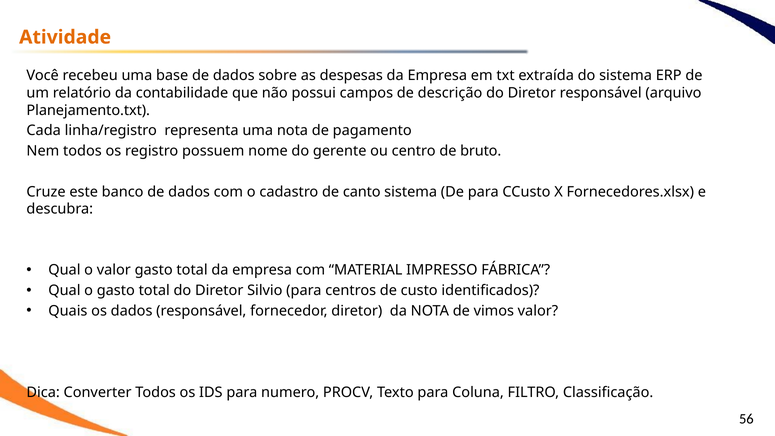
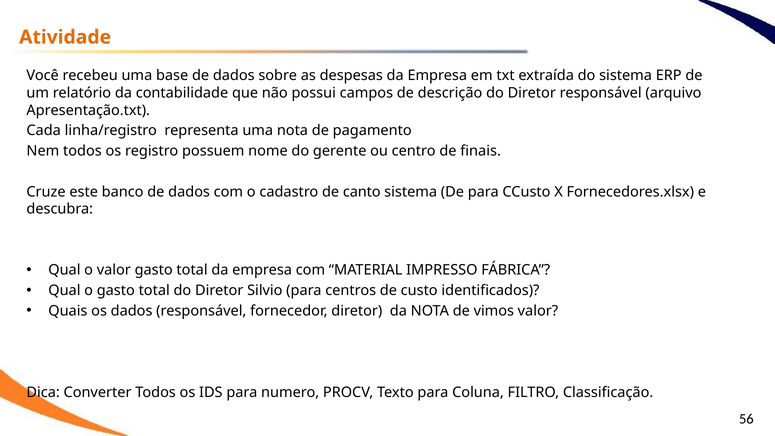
Planejamento.txt: Planejamento.txt -> Apresentação.txt (88, 110)
bruto: bruto -> finais (481, 151)
